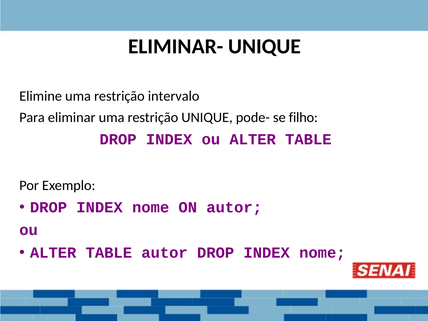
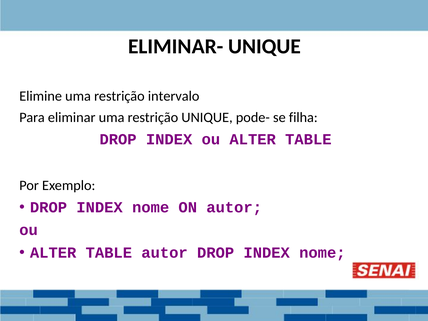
filho: filho -> filha (303, 117)
